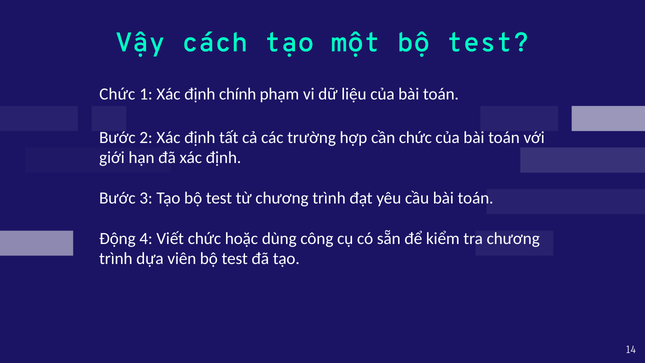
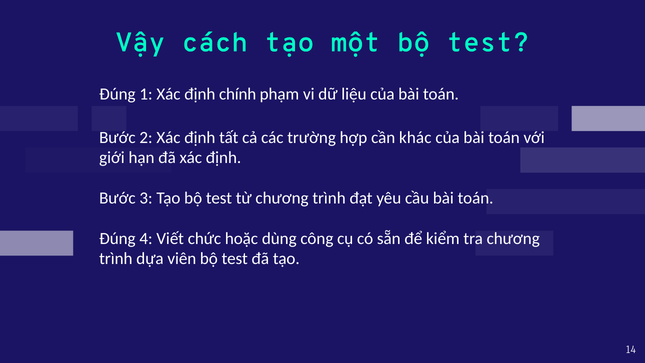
Chức: Chức -> Đúng (117, 94)
cần chức: chức -> khác (415, 137)
Động: Động -> Đúng (117, 238)
